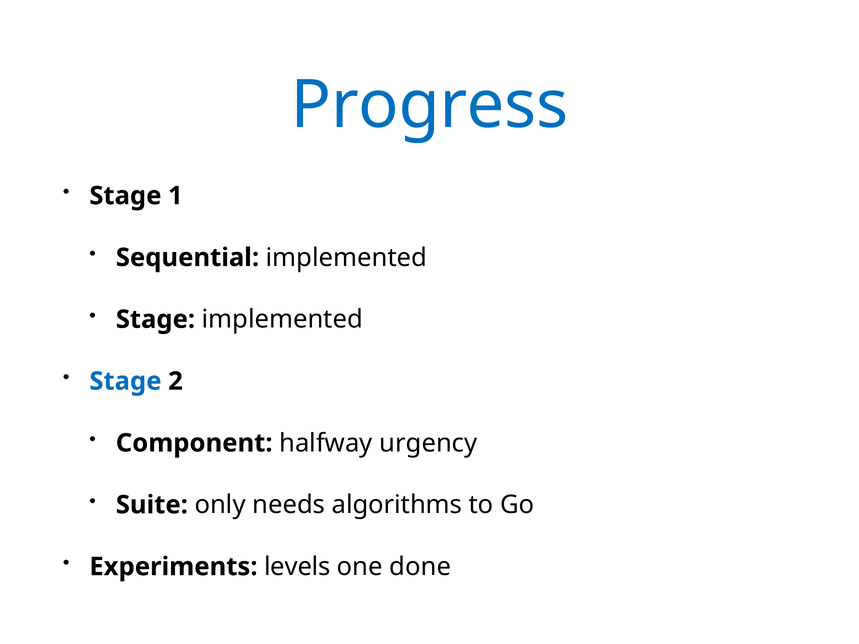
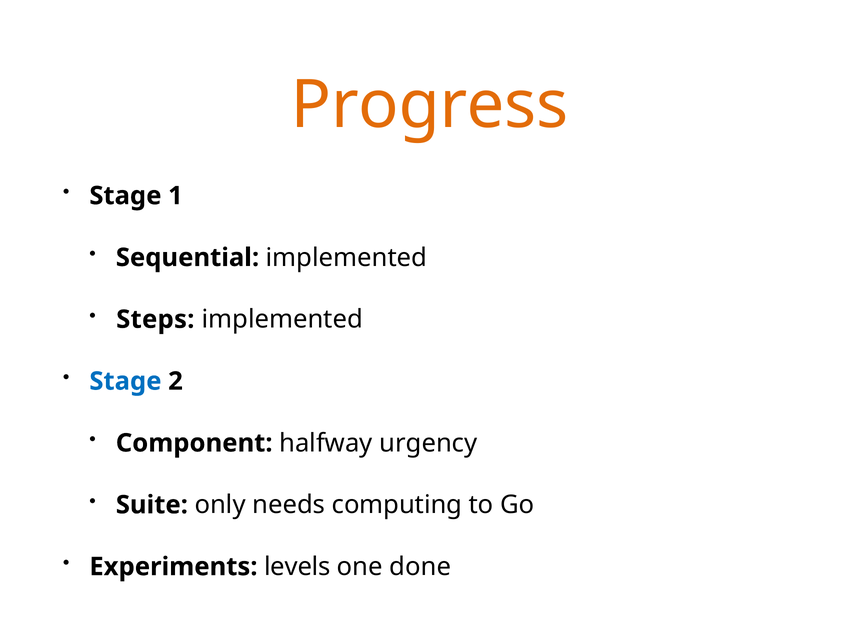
Progress colour: blue -> orange (430, 105)
Stage: Stage -> Steps (155, 320)
algorithms: algorithms -> computing (397, 505)
